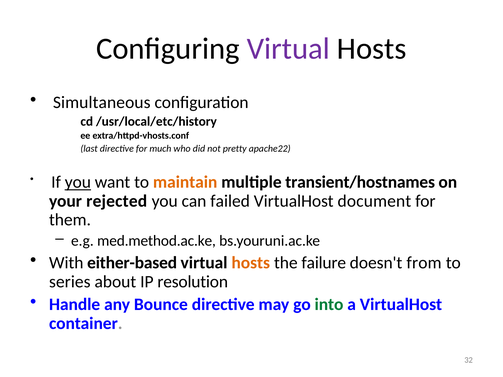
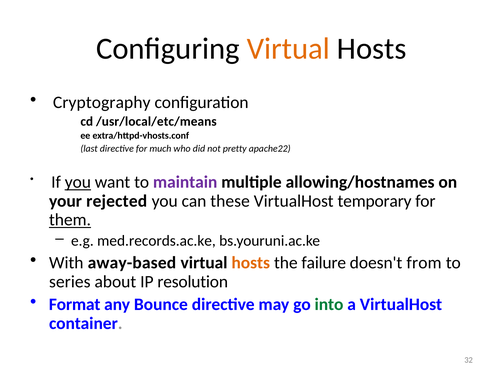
Virtual colour: purple -> orange (288, 49)
Simultaneous: Simultaneous -> Cryptography (102, 102)
/usr/local/etc/history: /usr/local/etc/history -> /usr/local/etc/means (156, 122)
maintain colour: orange -> purple (185, 182)
transient/hostnames: transient/hostnames -> allowing/hostnames (360, 182)
failed: failed -> these (230, 201)
document: document -> temporary (375, 201)
them underline: none -> present (70, 220)
med.method.ac.ke: med.method.ac.ke -> med.records.ac.ke (156, 241)
either-based: either-based -> away-based (132, 263)
Handle: Handle -> Format (75, 305)
